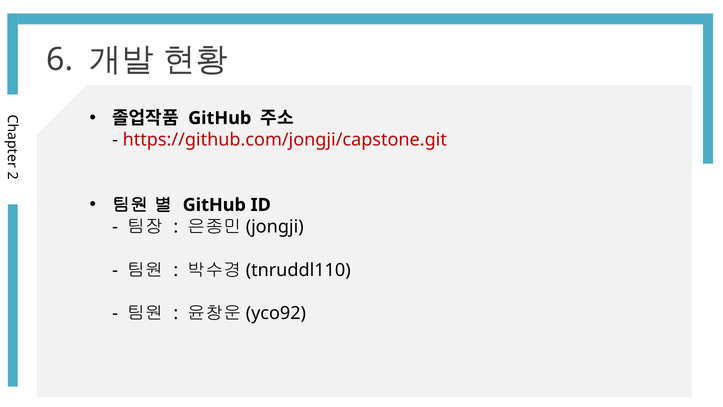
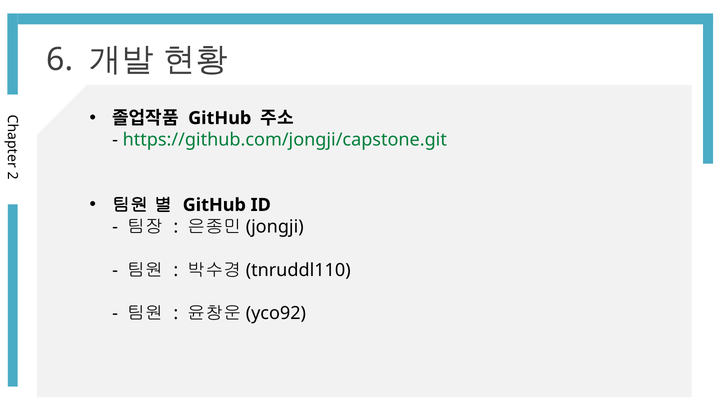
https://github.com/jongji/capstone.git colour: red -> green (285, 140)
